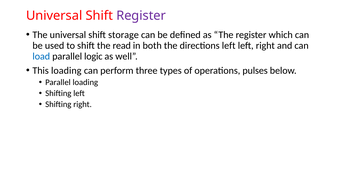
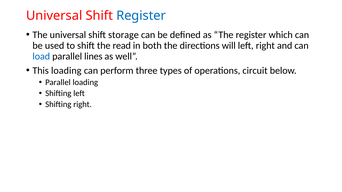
Register colour: purple -> blue (141, 16)
directions left: left -> will (229, 46)
logic: logic -> lines (93, 56)
pulses: pulses -> circuit (255, 71)
